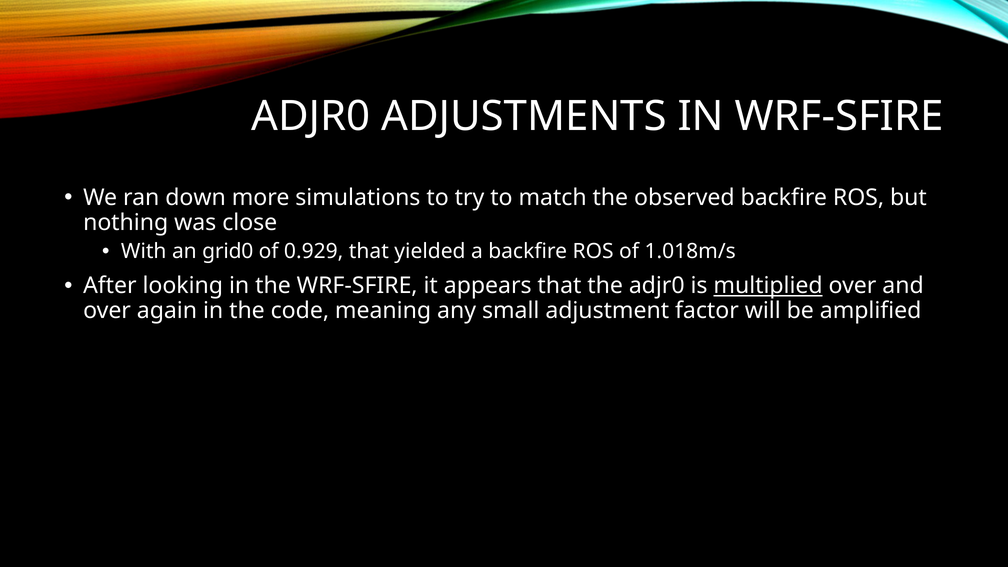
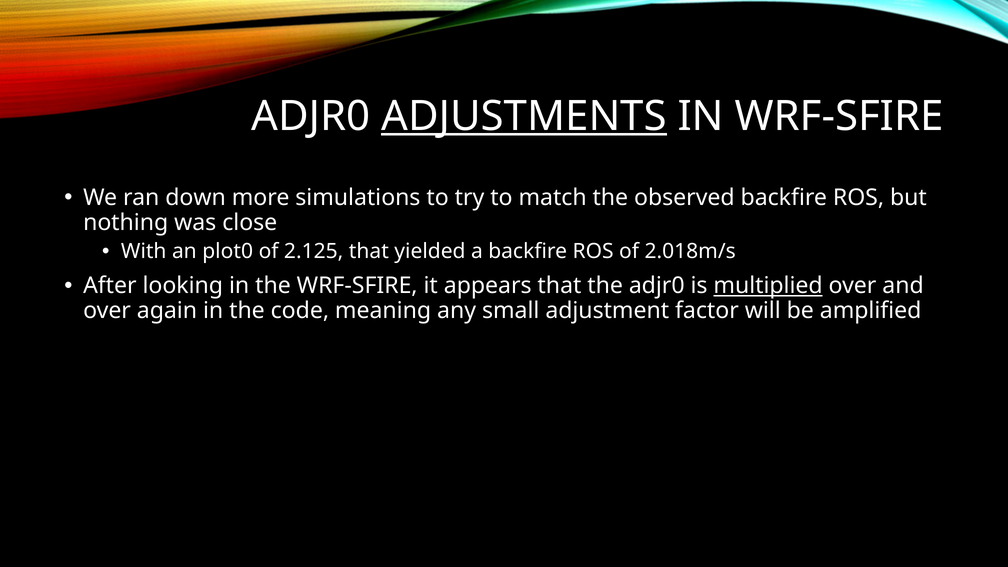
ADJUSTMENTS underline: none -> present (524, 116)
grid0: grid0 -> plot0 (228, 252)
0.929: 0.929 -> 2.125 (314, 252)
1.018m/s: 1.018m/s -> 2.018m/s (690, 252)
